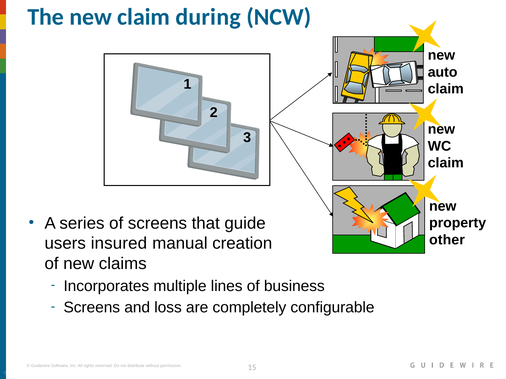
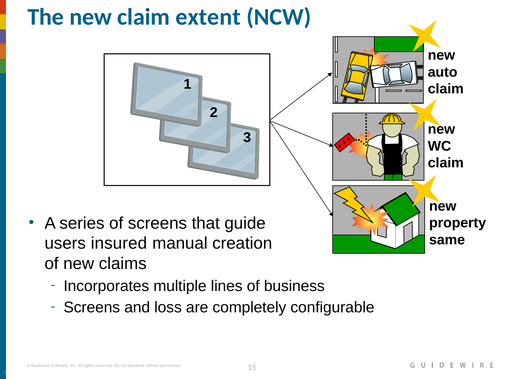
during: during -> extent (208, 17)
other: other -> same (447, 240)
